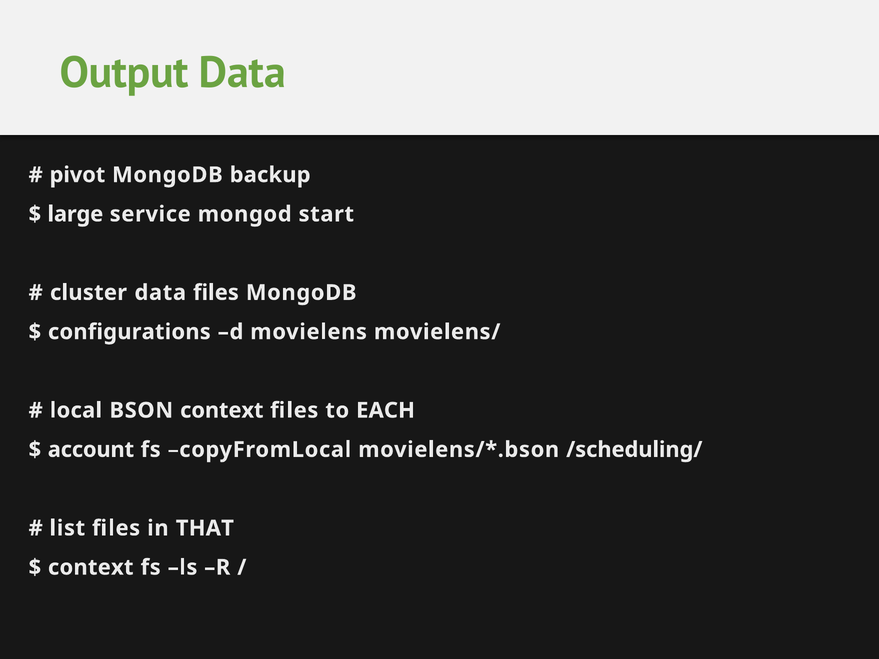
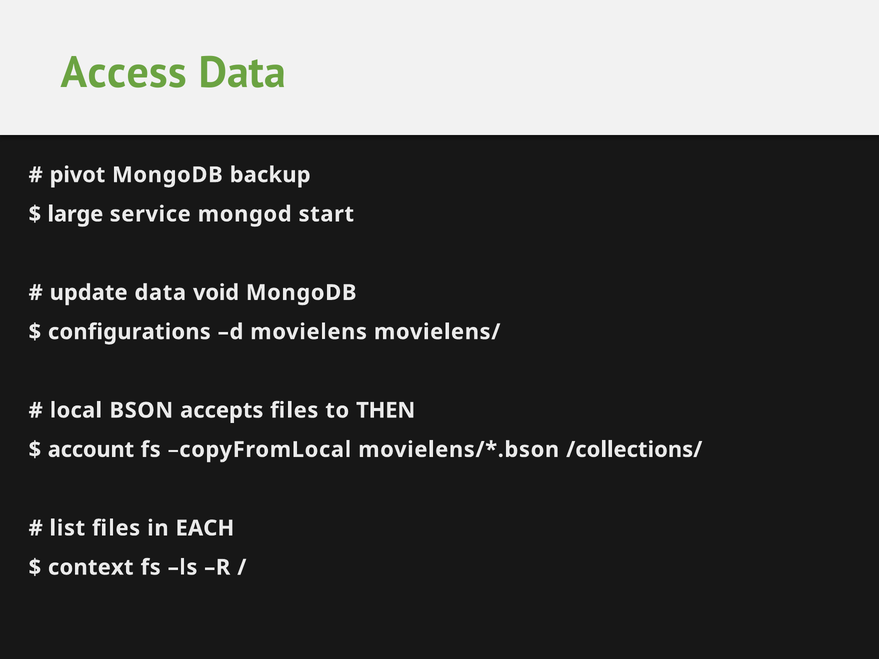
Output: Output -> Access (124, 73)
cluster: cluster -> update (89, 293)
data files: files -> void (216, 293)
BSON context: context -> accepts (222, 411)
EACH: EACH -> THEN (386, 411)
/scheduling/: /scheduling/ -> /collections/ (634, 450)
THAT: THAT -> EACH (205, 528)
